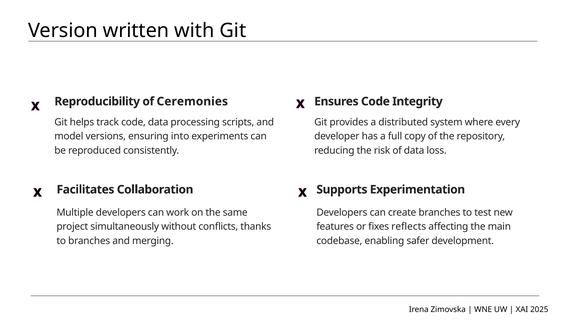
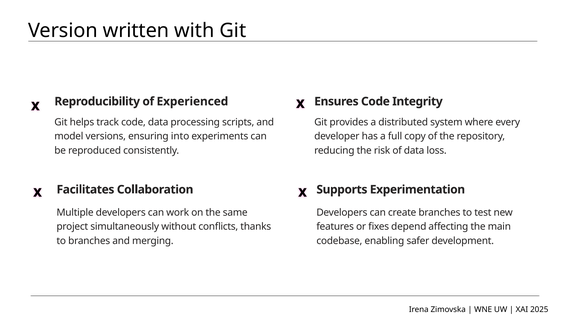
Ceremonies: Ceremonies -> Experienced (192, 102)
reflects: reflects -> depend (409, 227)
